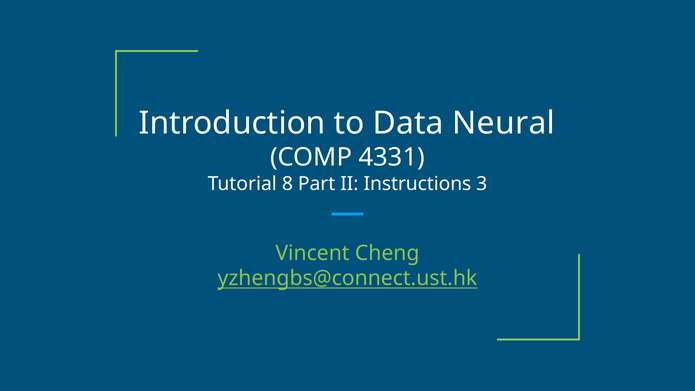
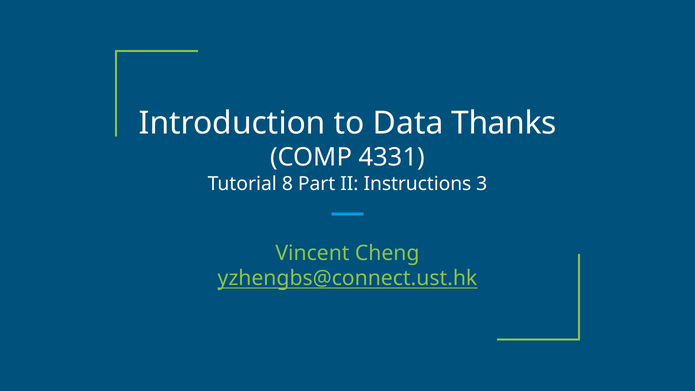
Neural: Neural -> Thanks (504, 123)
